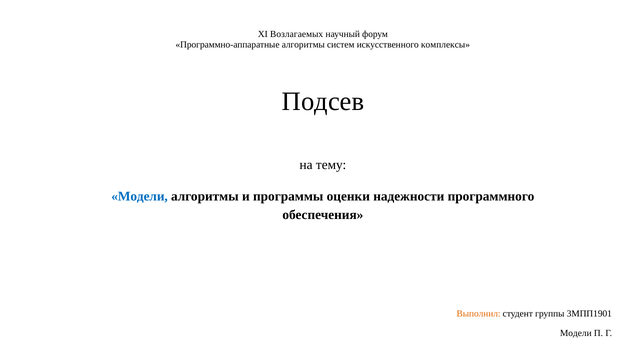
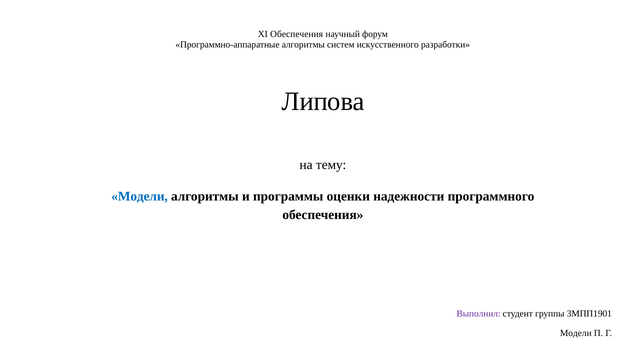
XI Возлагаемых: Возлагаемых -> Обеспечения (297, 34)
комплексы: комплексы -> разработки (446, 44)
Подсев: Подсев -> Липова (323, 101)
Выполнил colour: orange -> purple (479, 314)
